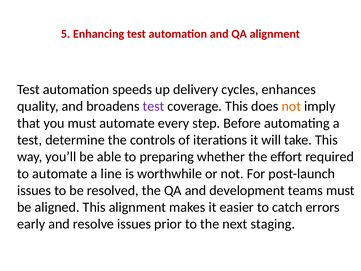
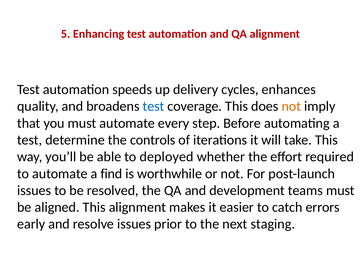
test colour: purple -> blue (154, 106)
preparing: preparing -> deployed (167, 157)
line: line -> find (111, 173)
